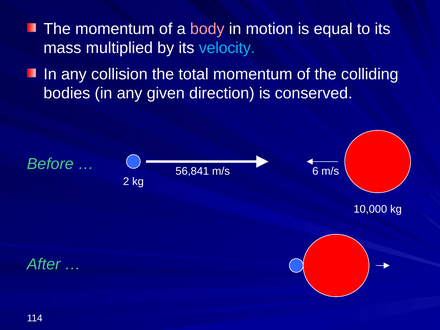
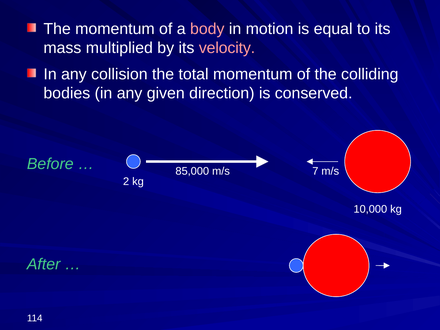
velocity colour: light blue -> pink (227, 48)
56,841: 56,841 -> 85,000 (192, 171)
6: 6 -> 7 (315, 171)
